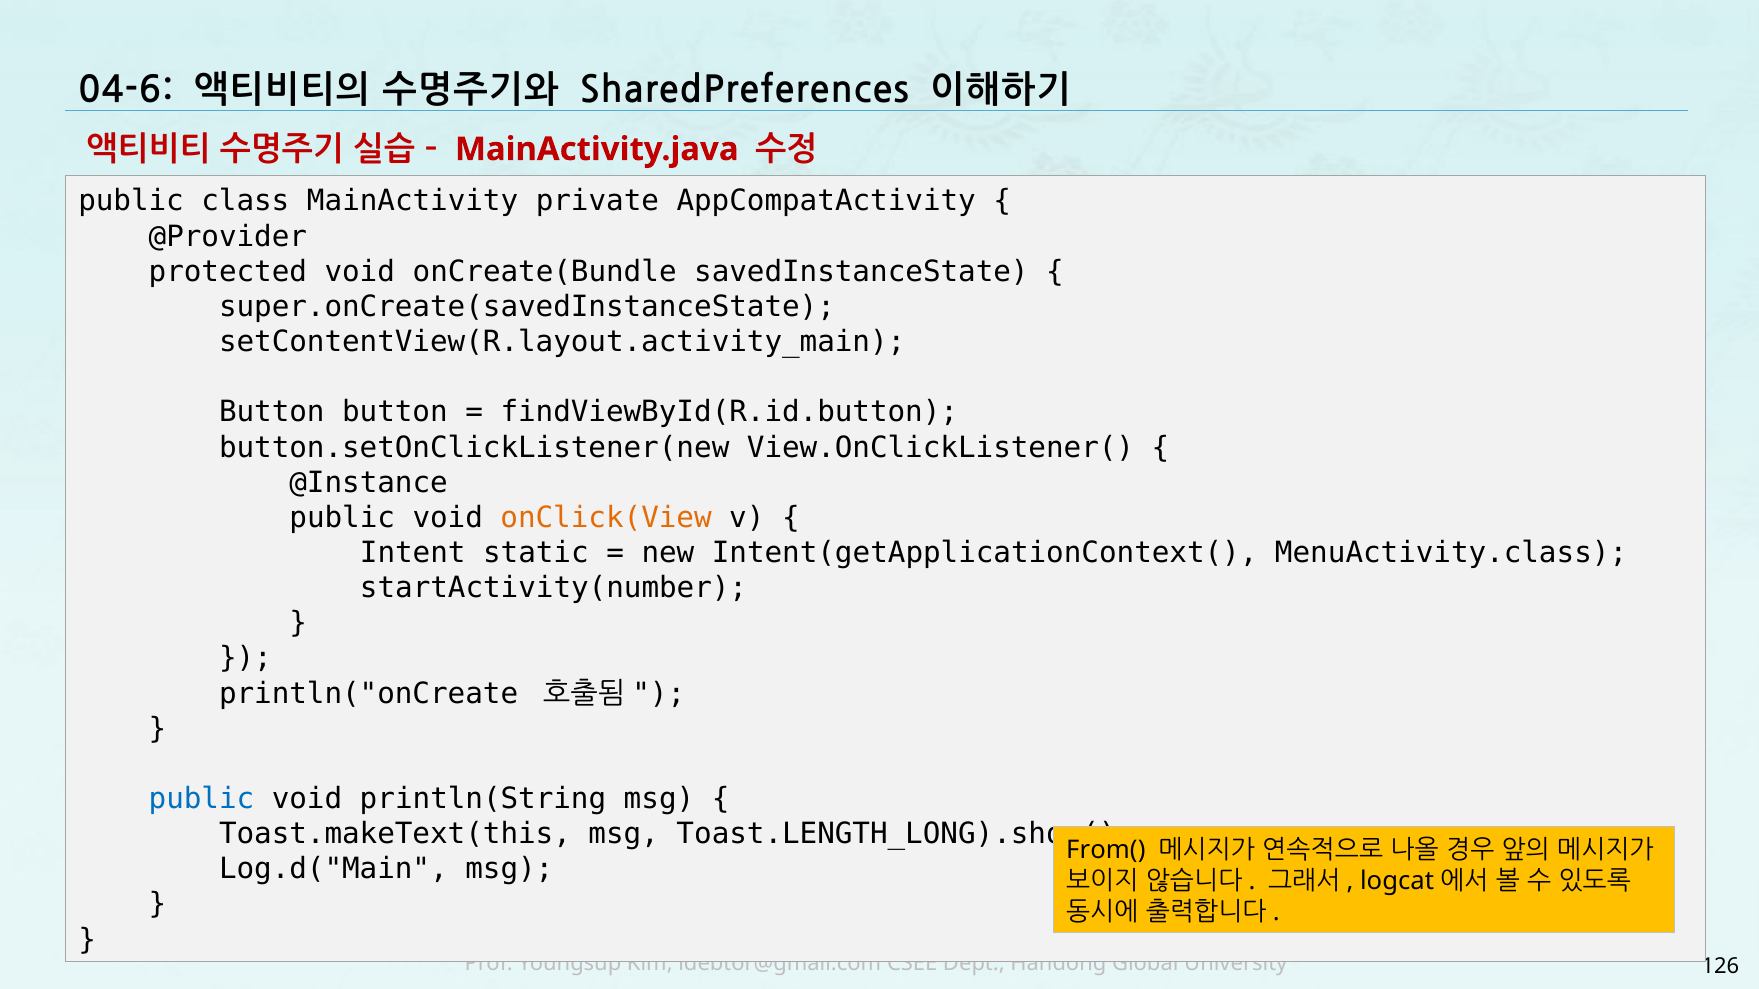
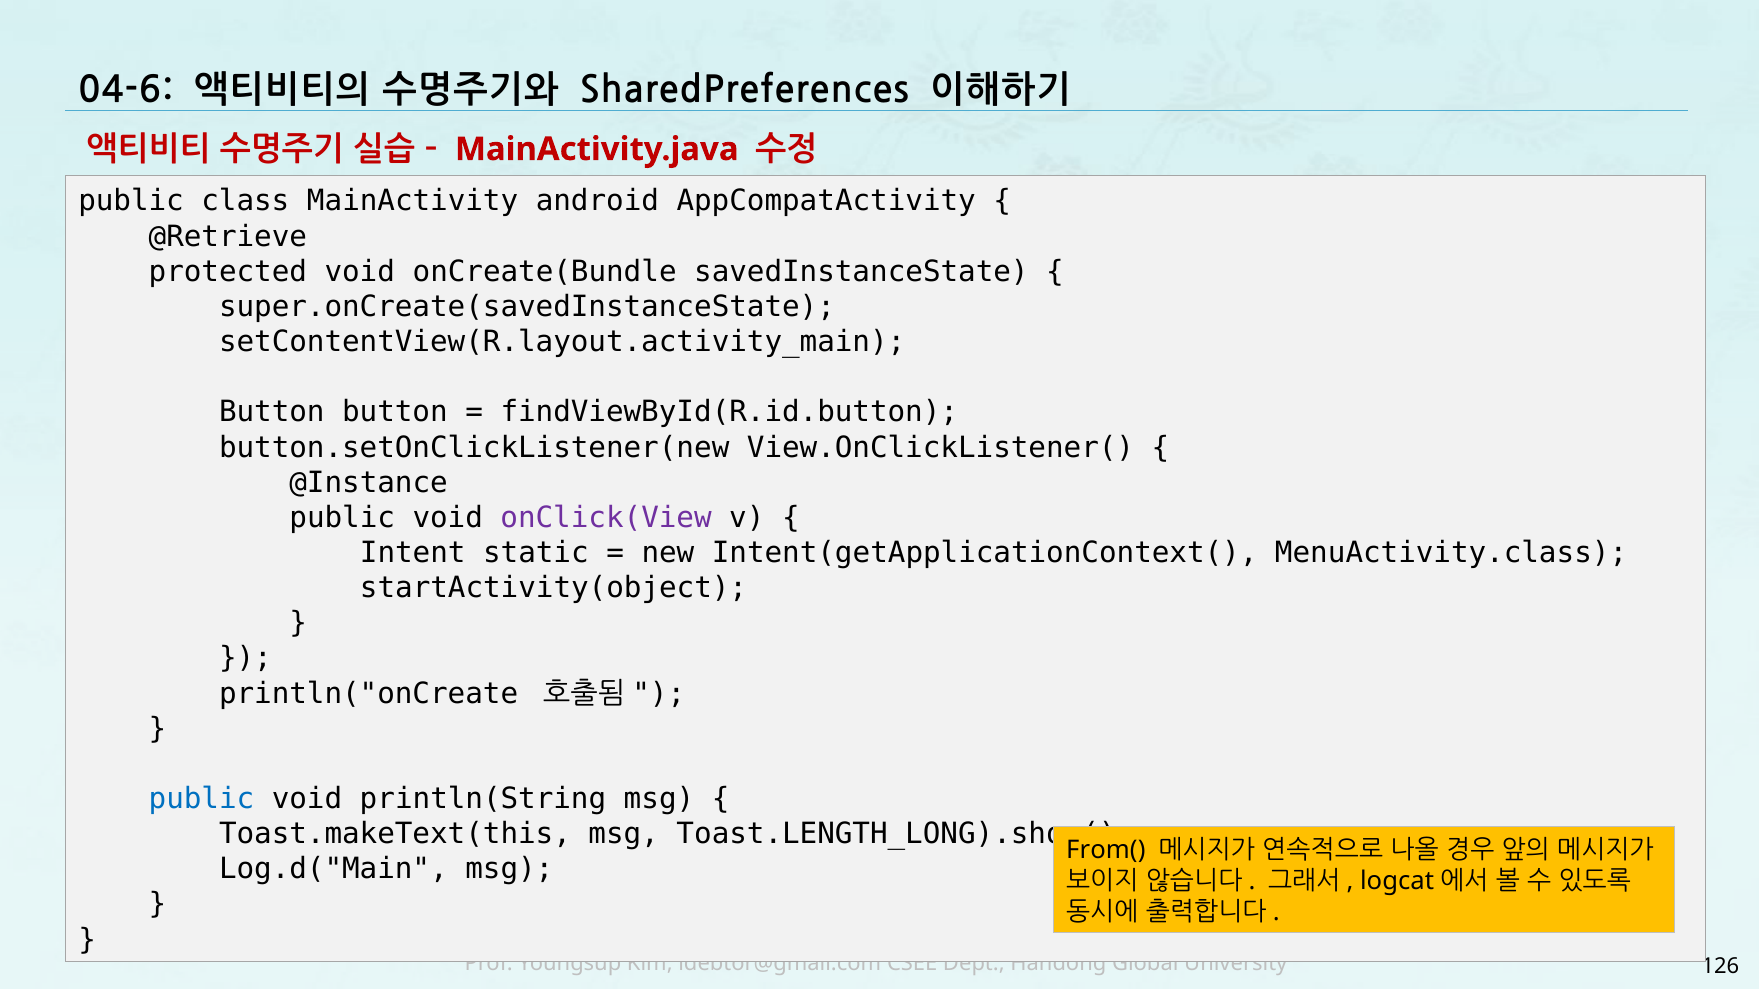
private: private -> android (597, 201)
@Provider: @Provider -> @Retrieve (228, 237)
onClick(View colour: orange -> purple (606, 518)
startActivity(number: startActivity(number -> startActivity(object (554, 588)
